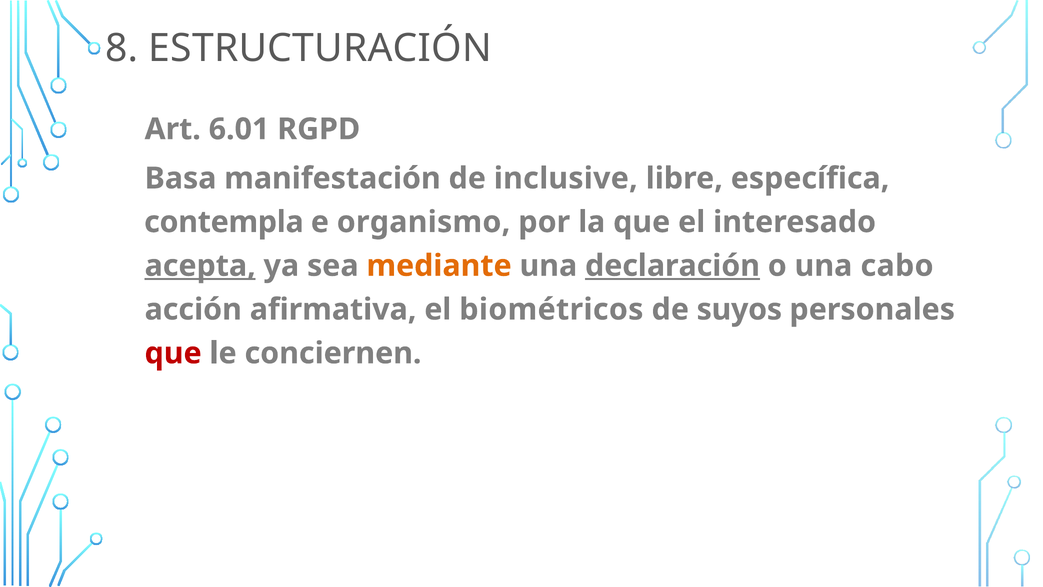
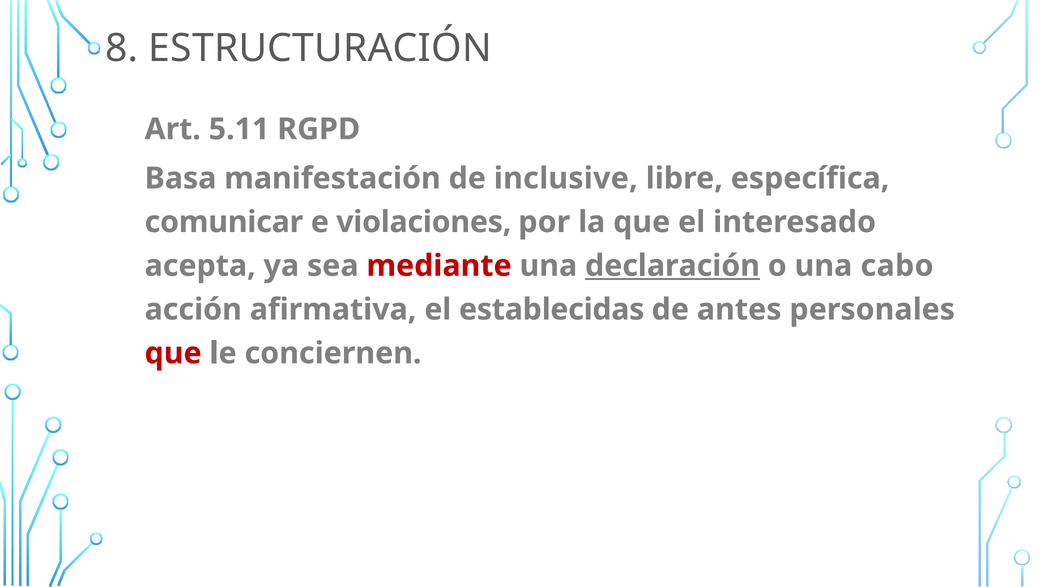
6.01: 6.01 -> 5.11 (239, 129)
contempla: contempla -> comunicar (224, 222)
organismo: organismo -> violaciones (424, 222)
acepta underline: present -> none (200, 266)
mediante colour: orange -> red (439, 266)
biométricos: biométricos -> establecidas (552, 309)
suyos: suyos -> antes (739, 309)
